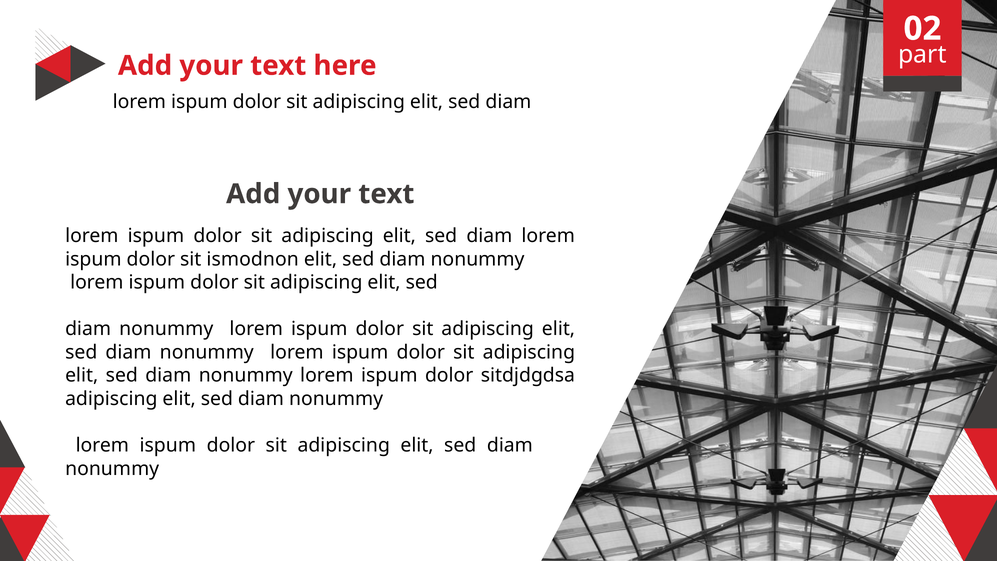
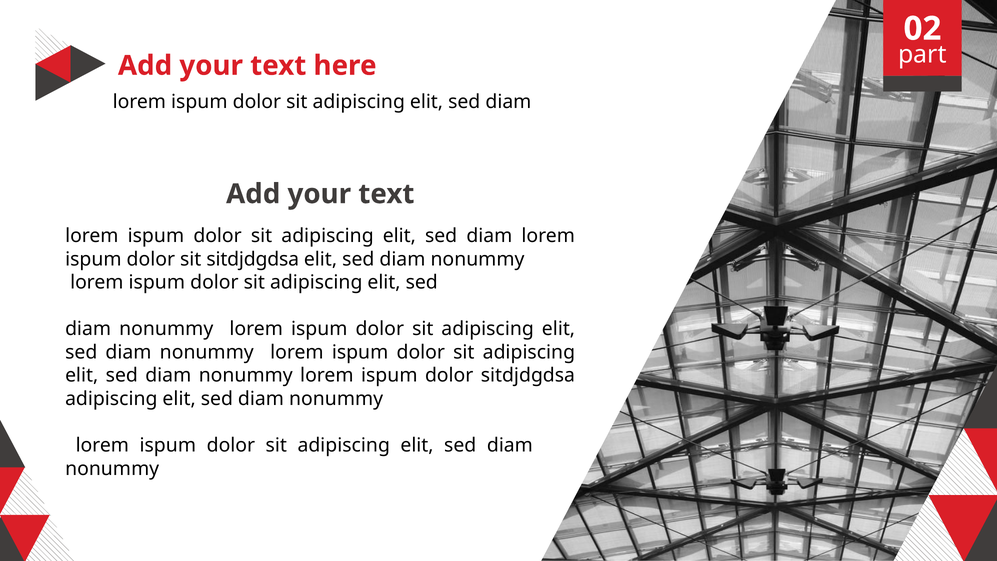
sit ismodnon: ismodnon -> sitdjdgdsa (253, 259)
